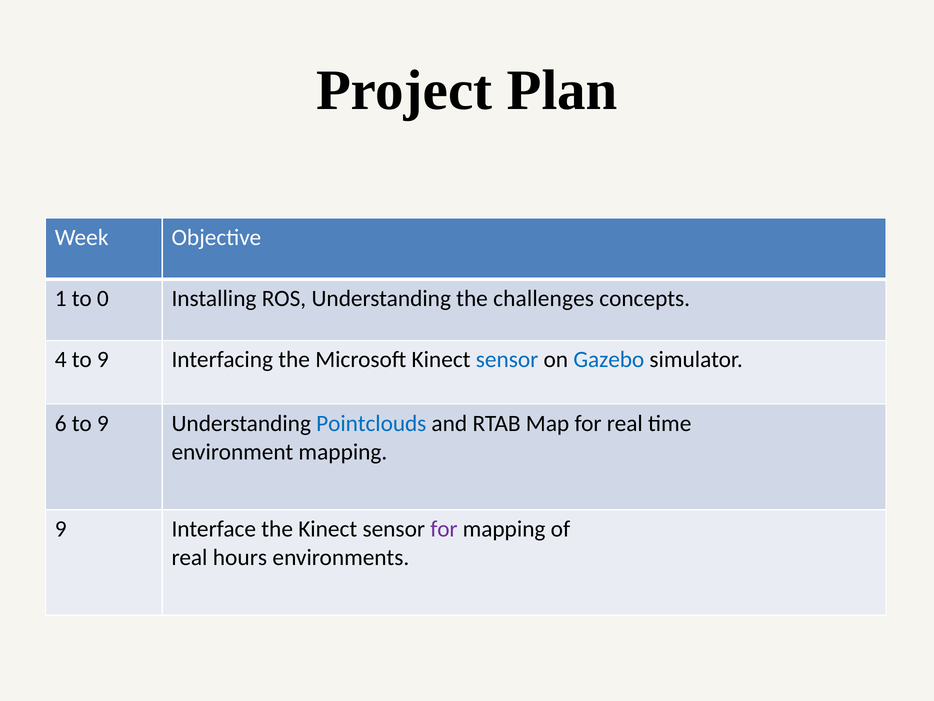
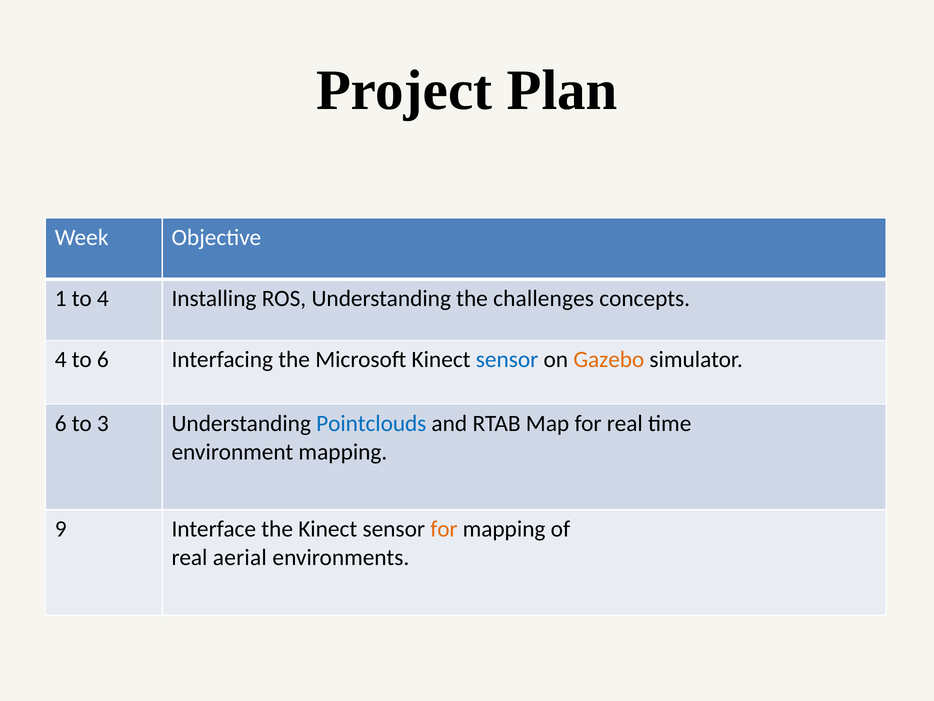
to 0: 0 -> 4 (103, 298)
4 to 9: 9 -> 6 (103, 359)
Gazebo colour: blue -> orange (609, 359)
6 to 9: 9 -> 3 (103, 423)
for colour: purple -> orange (444, 529)
hours: hours -> aerial (240, 557)
